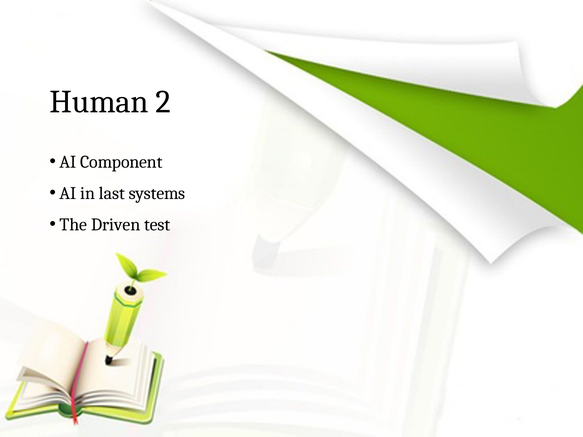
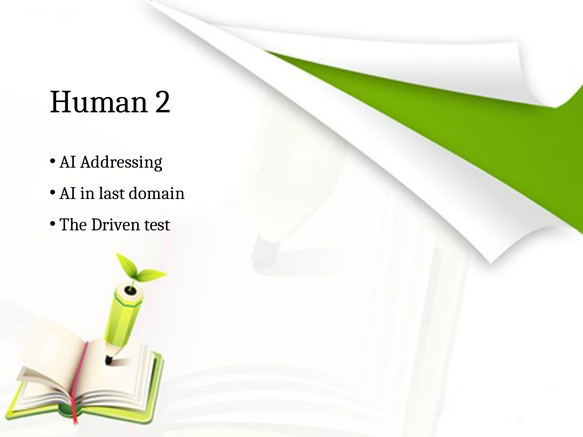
Component: Component -> Addressing (121, 162)
systems: systems -> domain (157, 193)
